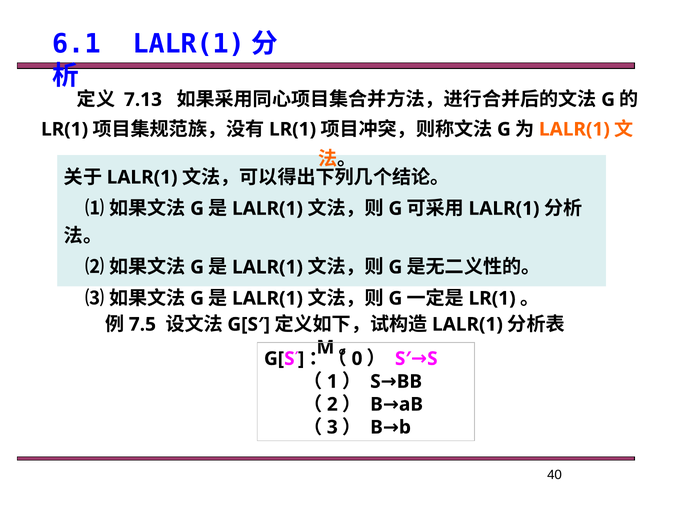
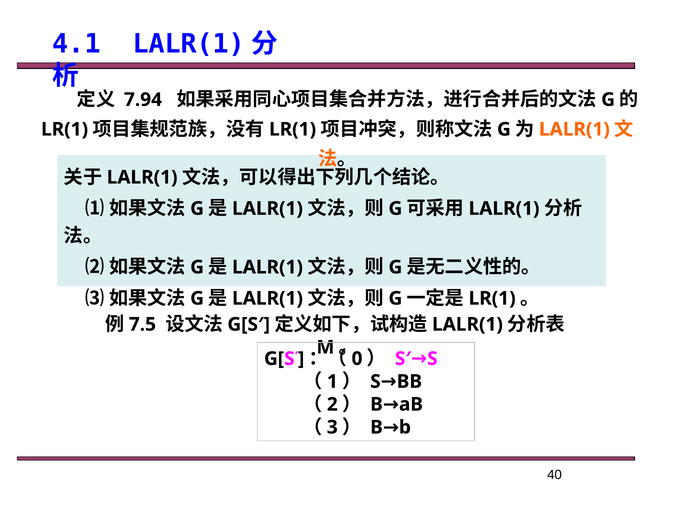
6.1: 6.1 -> 4.1 (77, 44)
7.13: 7.13 -> 7.94 (143, 100)
